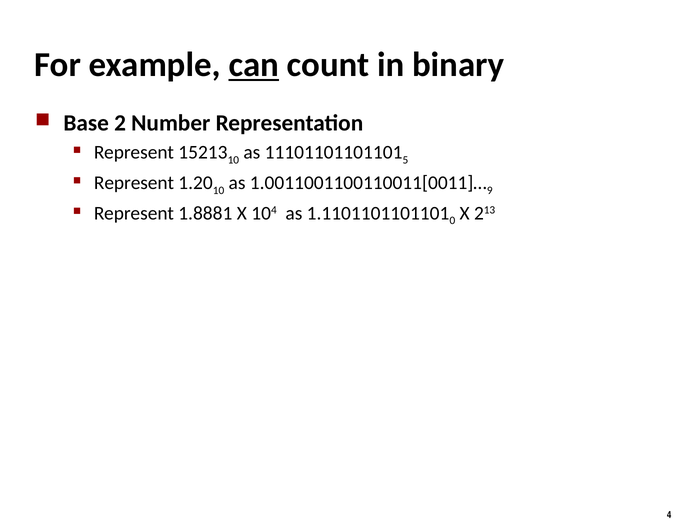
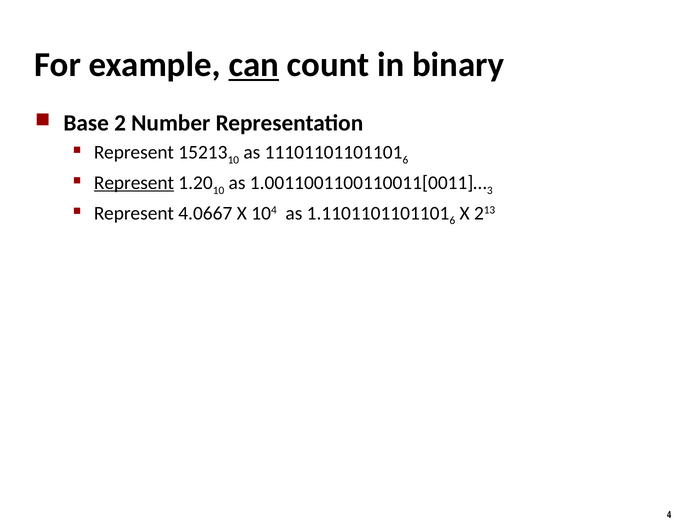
5: 5 -> 6 (405, 160)
Represent underline: none -> present (134, 183)
9: 9 -> 3 (490, 190)
1.8881: 1.8881 -> 4.0667 (205, 213)
0: 0 -> 6 (452, 220)
